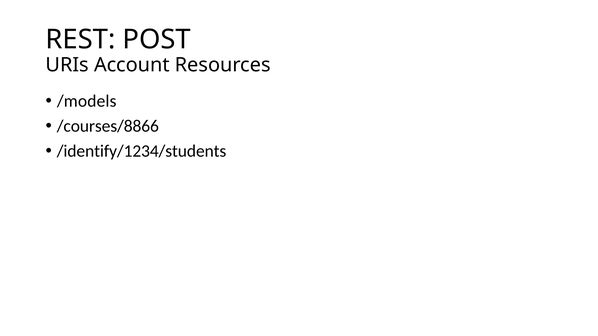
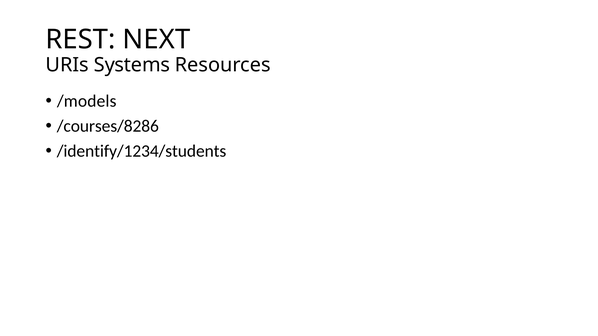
POST: POST -> NEXT (157, 39)
Account: Account -> Systems (132, 65)
/courses/8866: /courses/8866 -> /courses/8286 (108, 126)
